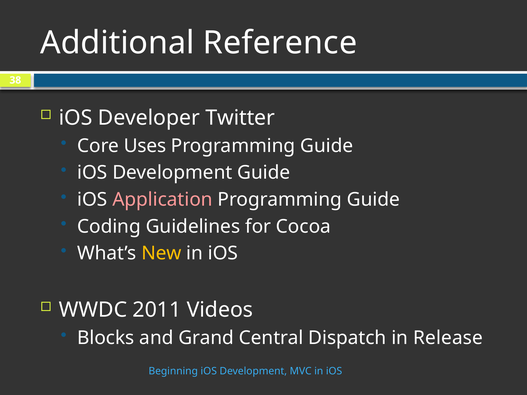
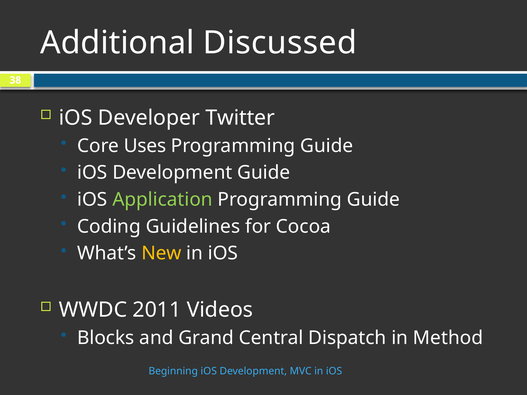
Reference: Reference -> Discussed (280, 43)
Application colour: pink -> light green (163, 200)
Release: Release -> Method (448, 338)
